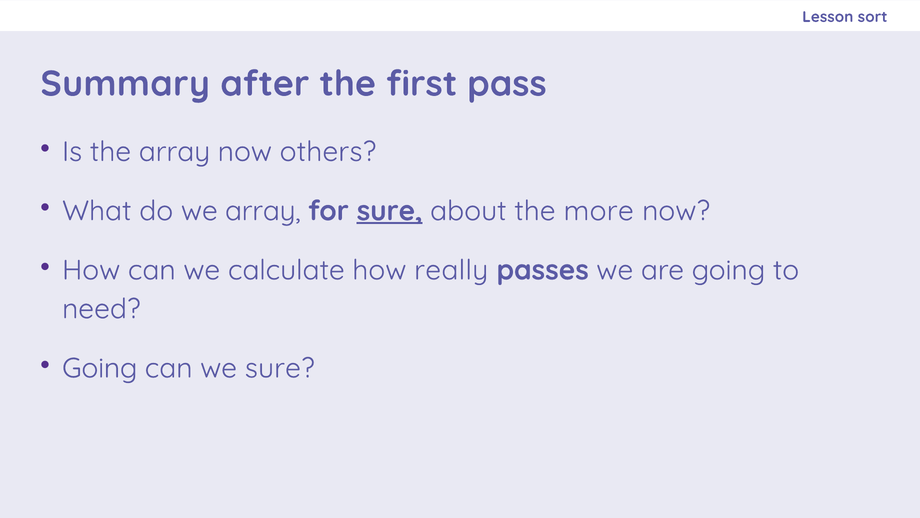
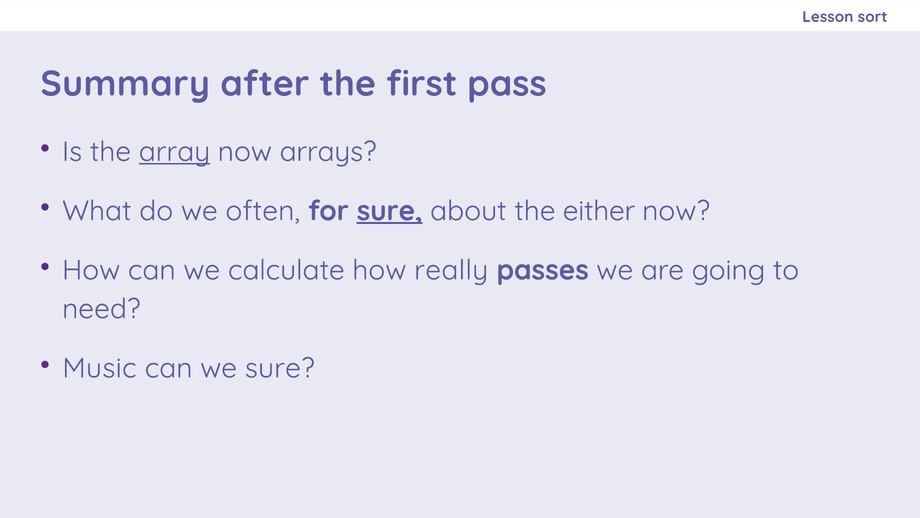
array underline: none -> present (174, 152)
others: others -> arrays (328, 152)
we array: array -> often (263, 211)
more: more -> either (599, 211)
Going: Going -> Music (99, 368)
